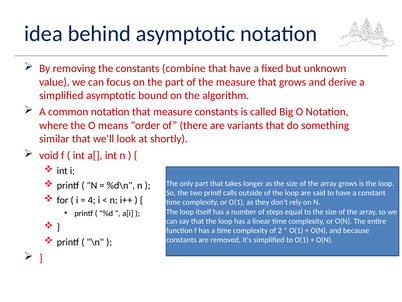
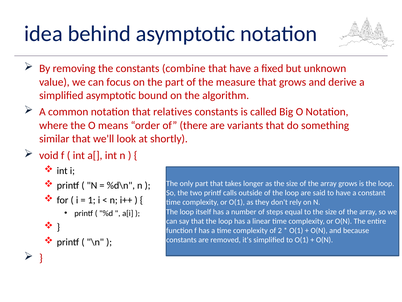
that measure: measure -> relatives (173, 112)
4: 4 -> 1 (92, 200)
